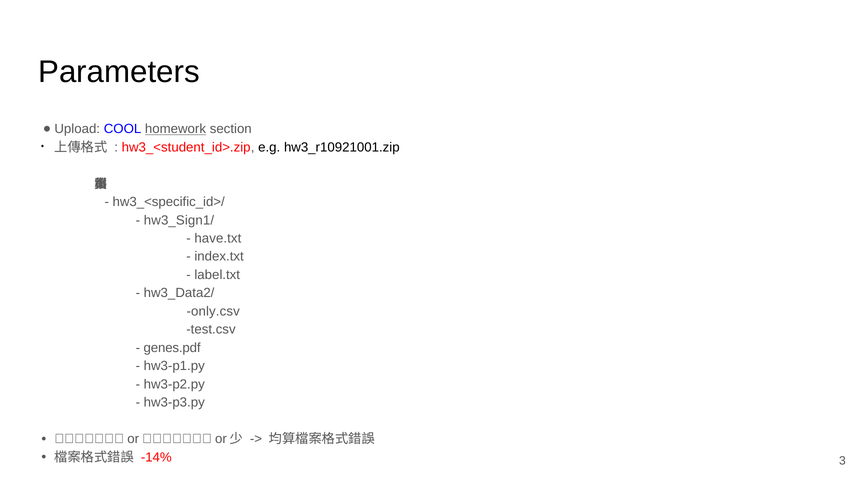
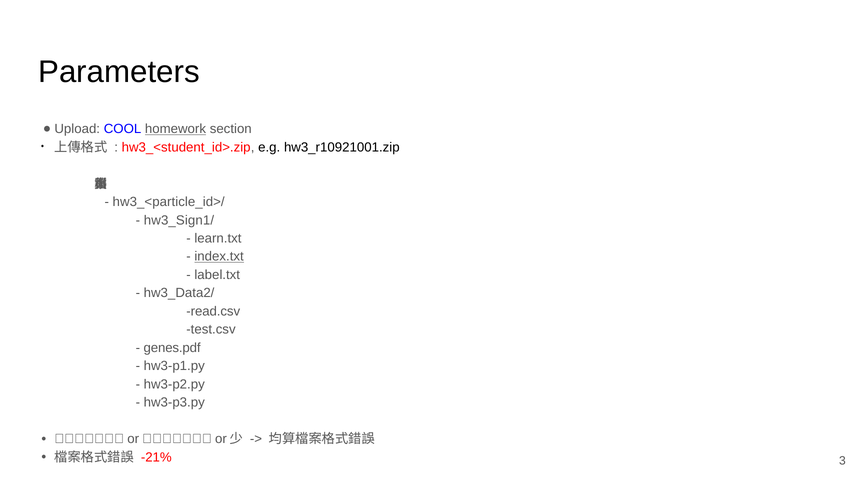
hw3_<specific_id>/: hw3_<specific_id>/ -> hw3_<particle_id>/ (169, 202)
have.txt: have.txt -> learn.txt (218, 238)
index.txt underline: none -> present (219, 257)
only.csv: only.csv -> read.csv (213, 311)
-14%: -14% -> -21% (156, 457)
